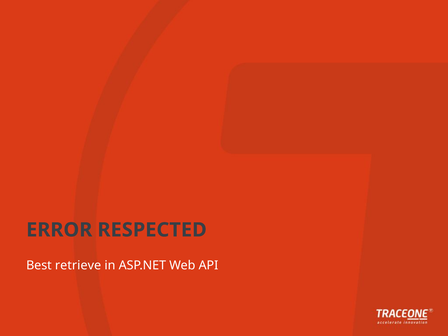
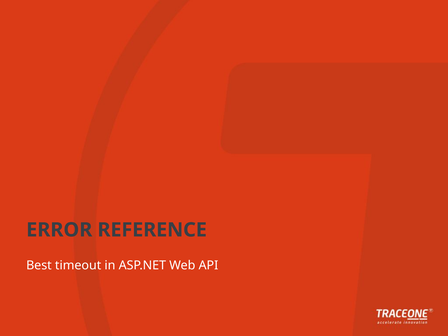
RESPECTED: RESPECTED -> REFERENCE (152, 230)
retrieve: retrieve -> timeout (78, 265)
